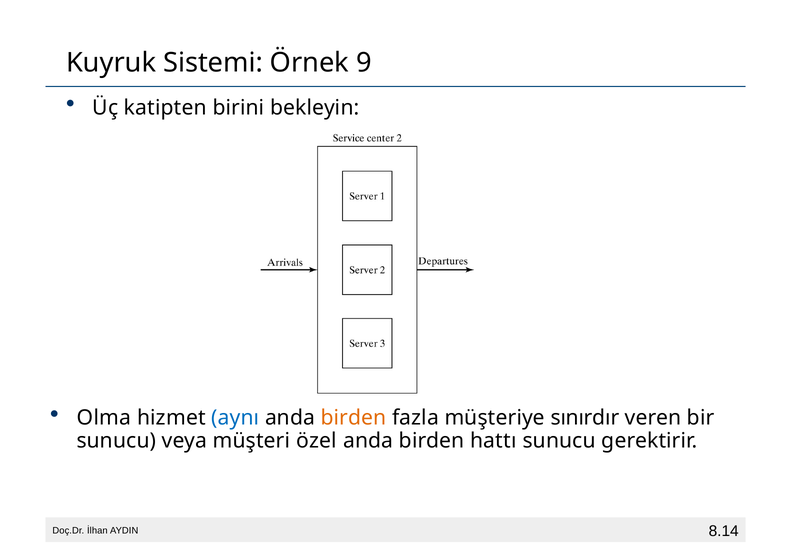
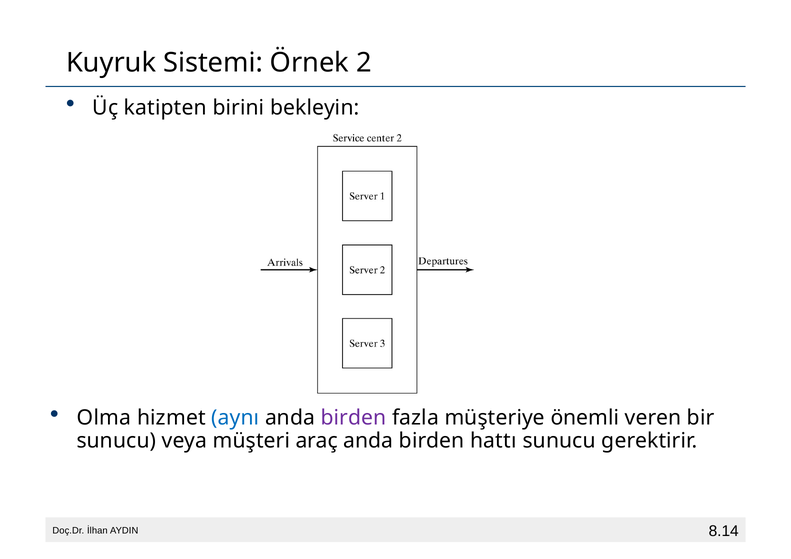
9: 9 -> 2 (364, 63)
birden colour: orange -> purple (354, 418)
sınırdır: sınırdır -> önemli (585, 418)
özel: özel -> araç (317, 441)
